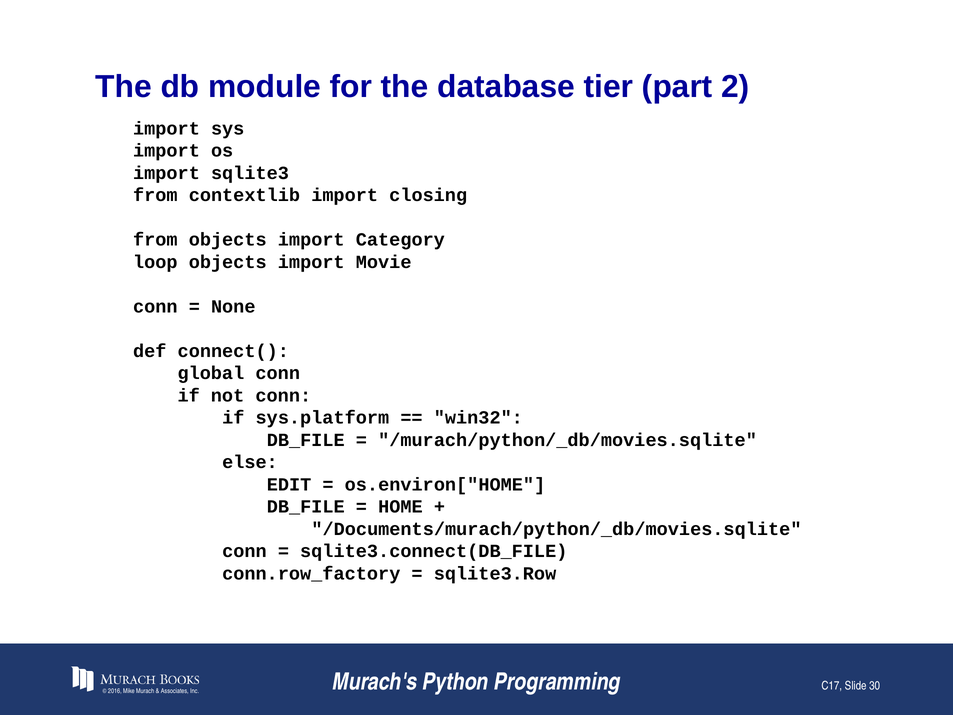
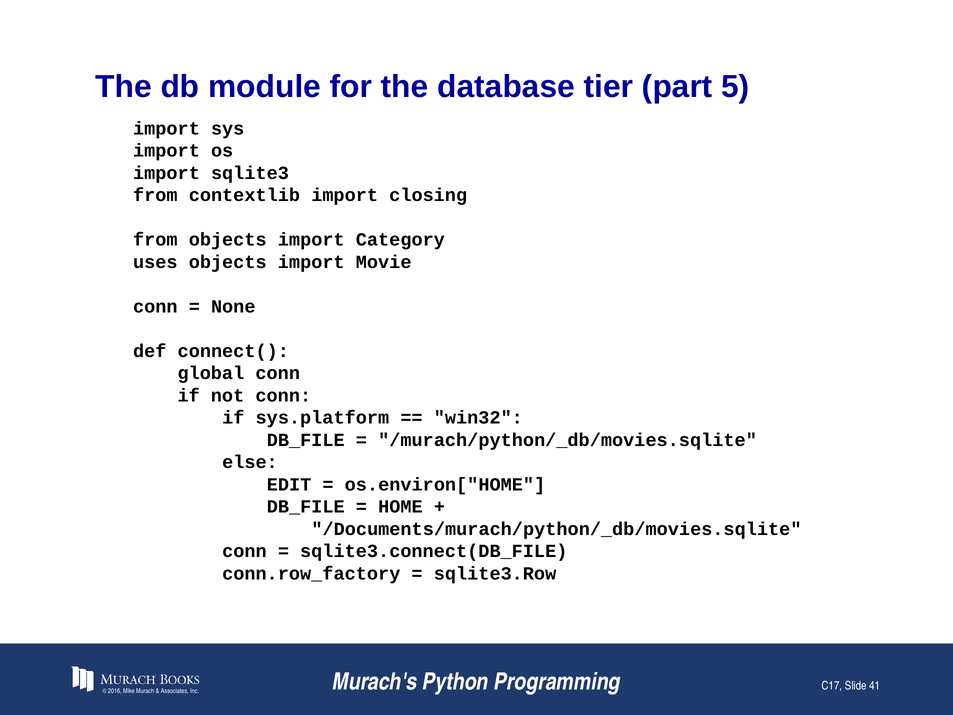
2: 2 -> 5 (735, 87)
loop: loop -> uses (155, 262)
30: 30 -> 41 (875, 686)
